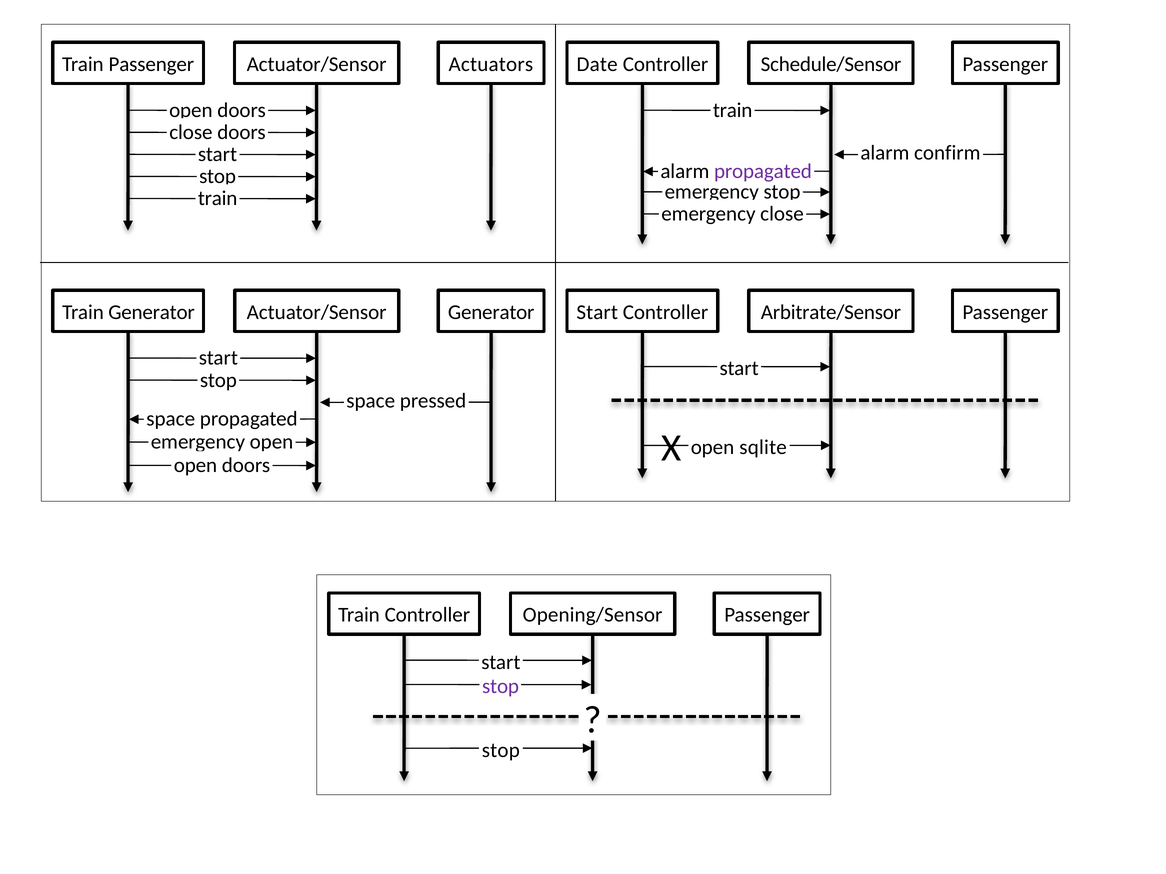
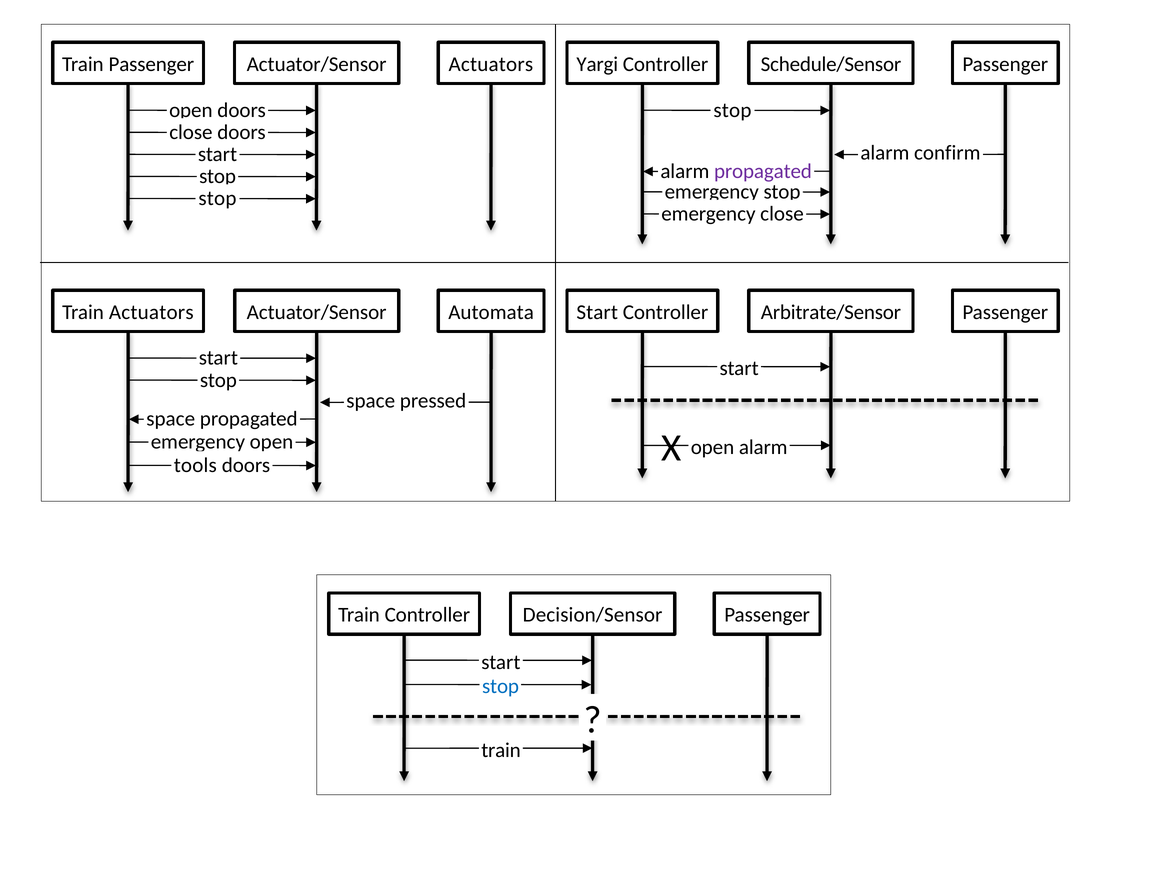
Date: Date -> Yargi (597, 64)
train: train -> stop (732, 110)
train: train -> stop (217, 199)
Train Generator: Generator -> Actuators (151, 312)
Actuator/Sensor Generator: Generator -> Automata (491, 312)
open sqlite: sqlite -> alarm (763, 448)
open: open -> tools (195, 466)
Opening/Sensor: Opening/Sensor -> Decision/Sensor (593, 615)
stop colour: purple -> blue (501, 687)
stop: stop -> train (501, 751)
